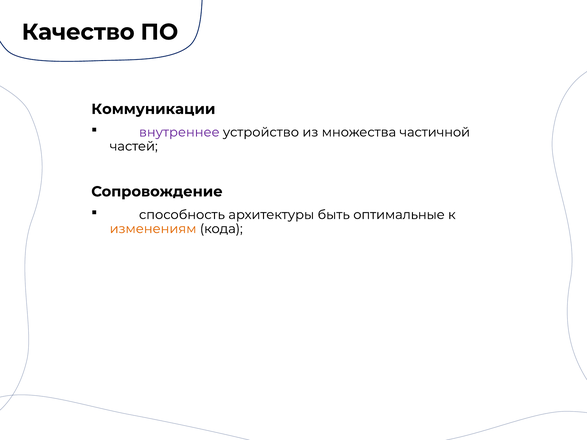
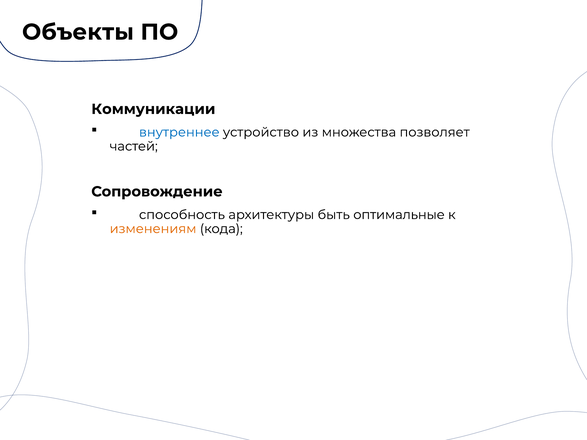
Качество: Качество -> Объекты (78, 32)
внутреннее colour: purple -> blue (179, 132)
частичной: частичной -> позволяет (435, 132)
